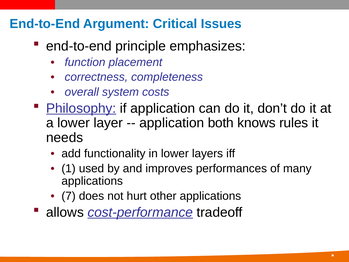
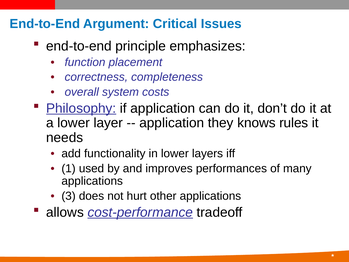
both: both -> they (221, 123)
7: 7 -> 3 (69, 196)
